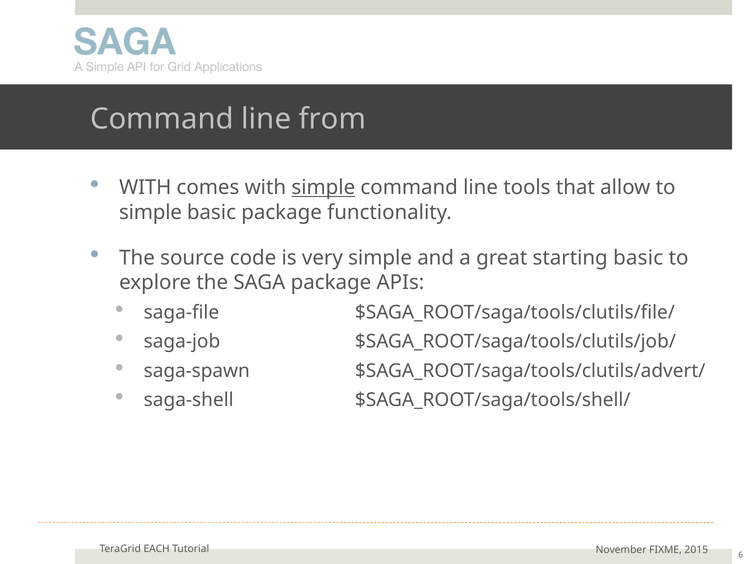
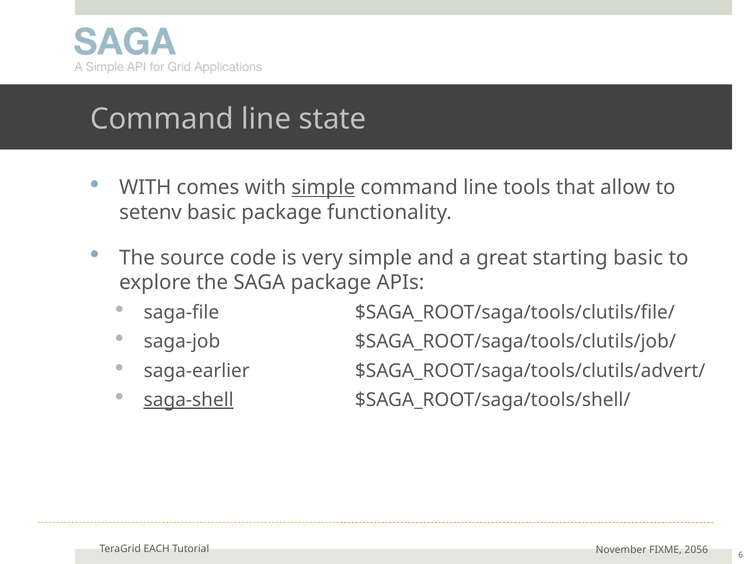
from: from -> state (333, 119)
simple: simple -> setenv (151, 212)
saga-spawn: saga-spawn -> saga-earlier (197, 370)
saga-shell underline: none -> present (189, 400)
2015: 2015 -> 2056 (696, 549)
